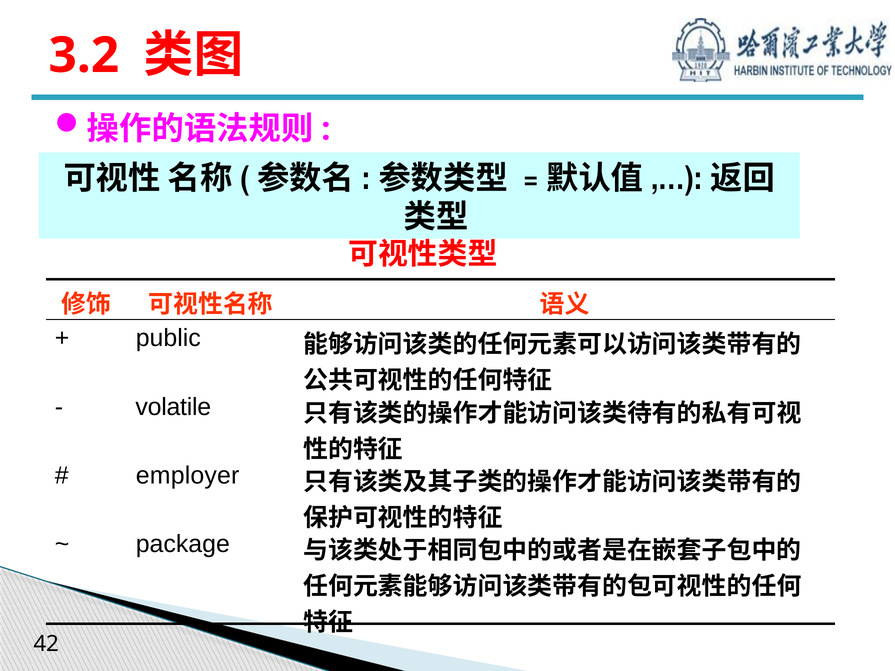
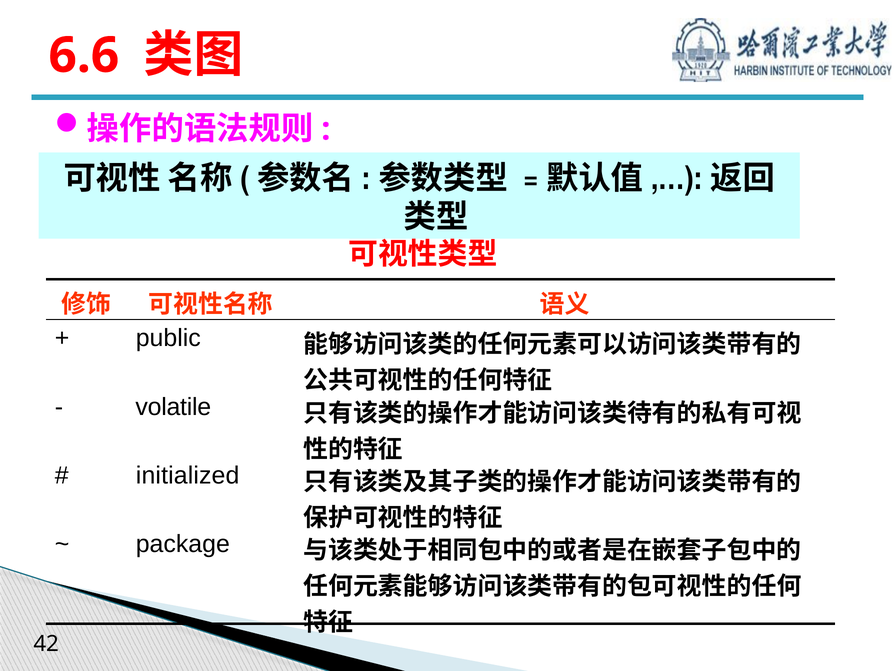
3.2: 3.2 -> 6.6 (84, 56)
employer: employer -> initialized (188, 476)
